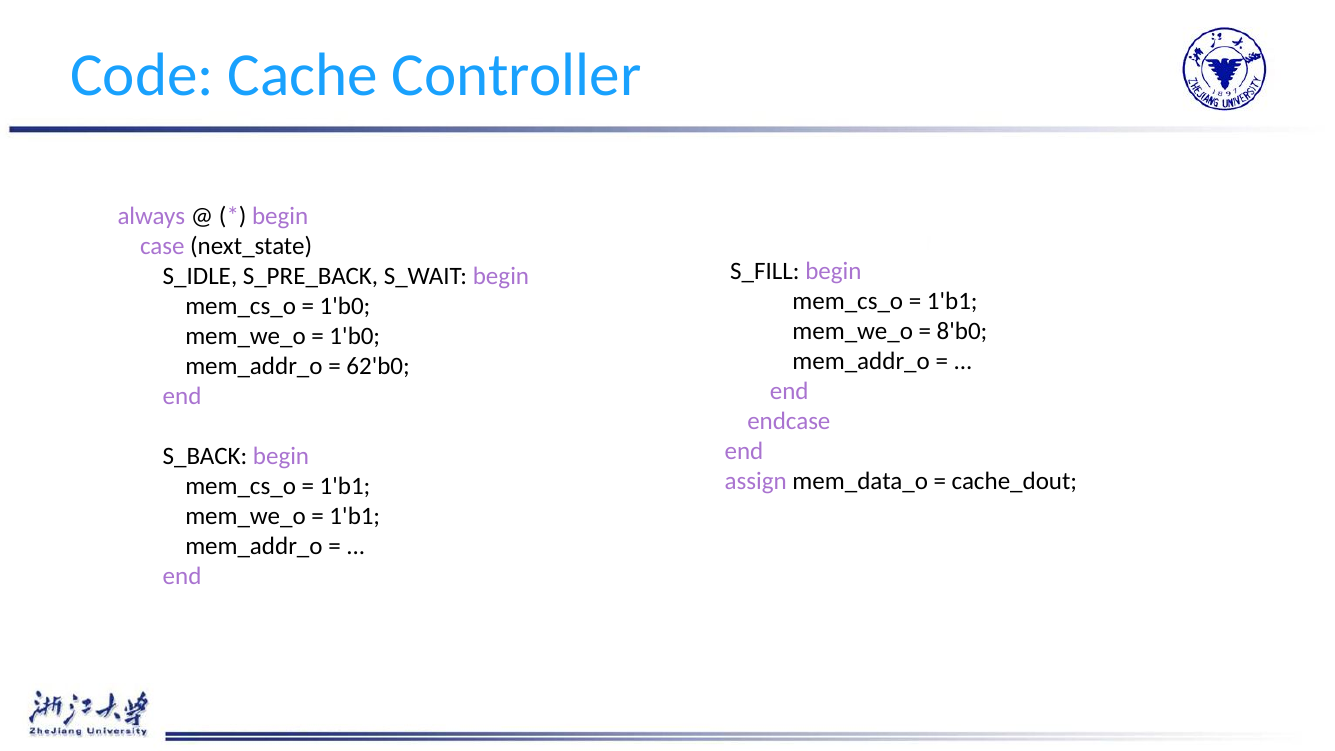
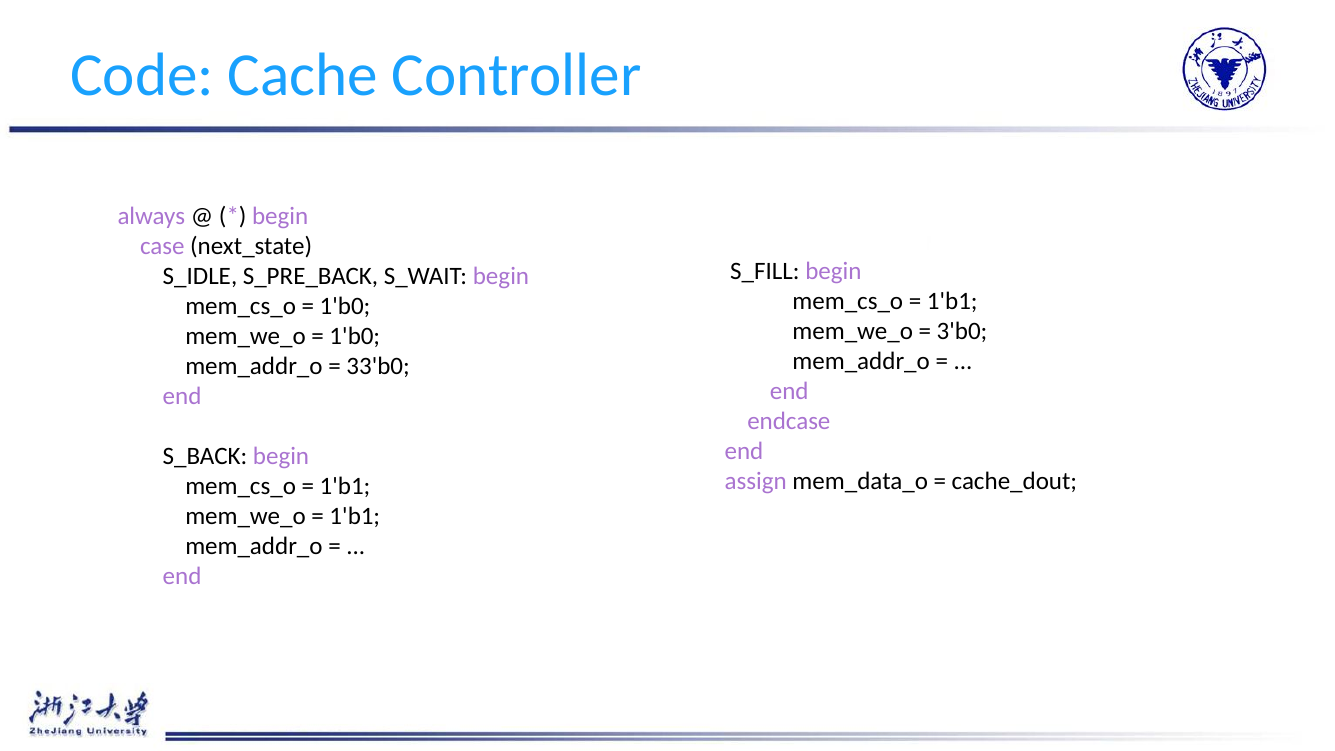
8'b0: 8'b0 -> 3'b0 (962, 331)
62'b0: 62'b0 -> 33'b0 (378, 366)
